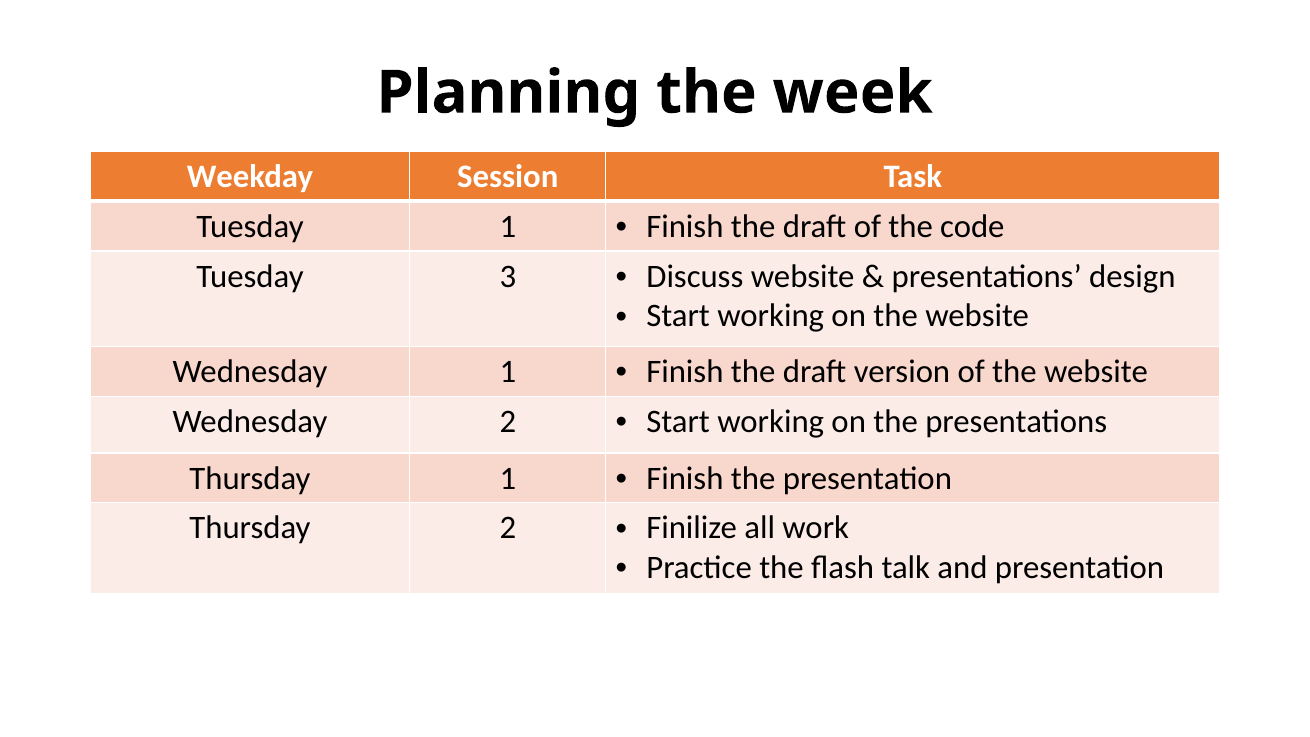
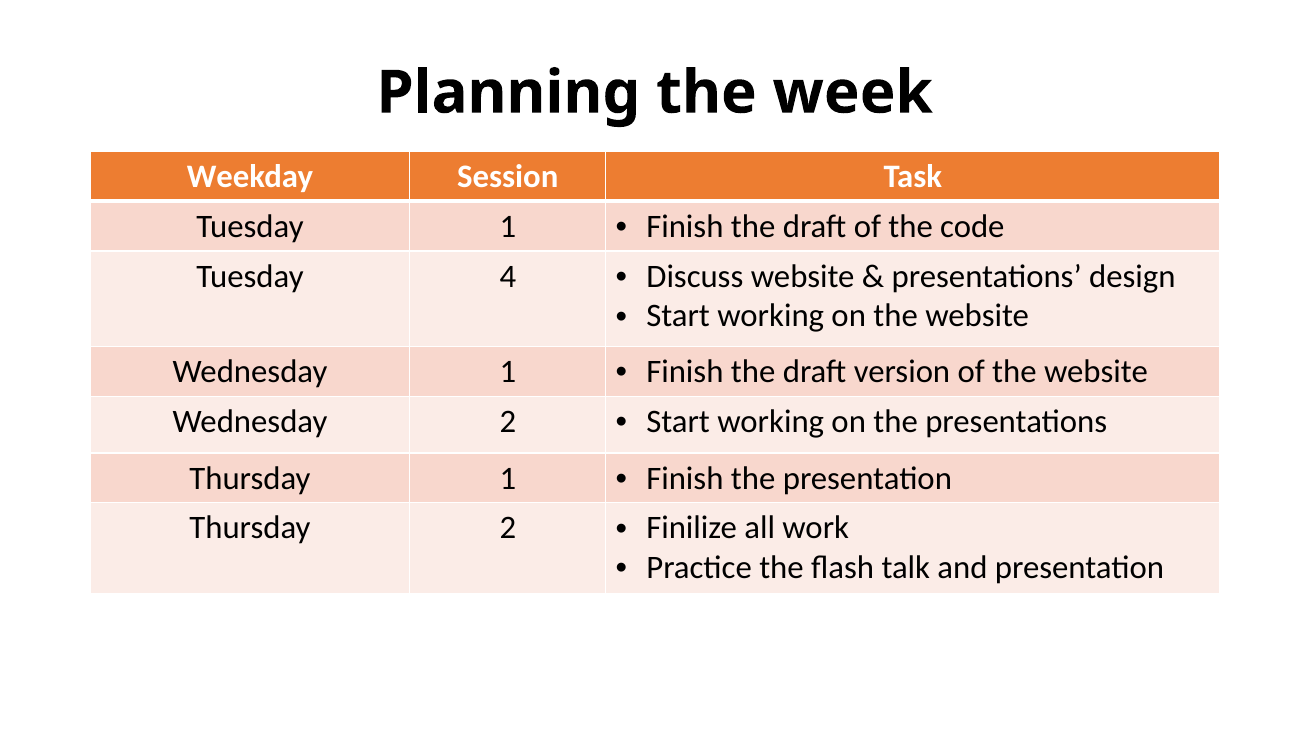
3: 3 -> 4 (508, 276)
